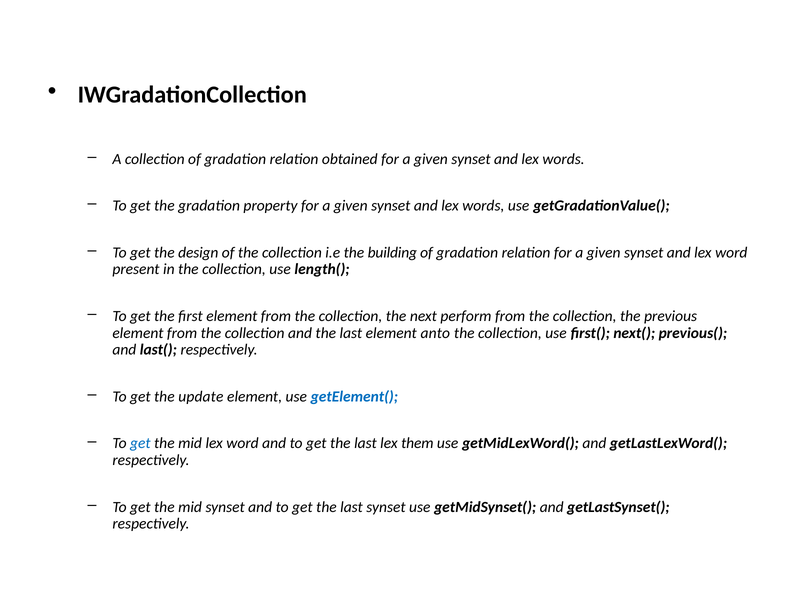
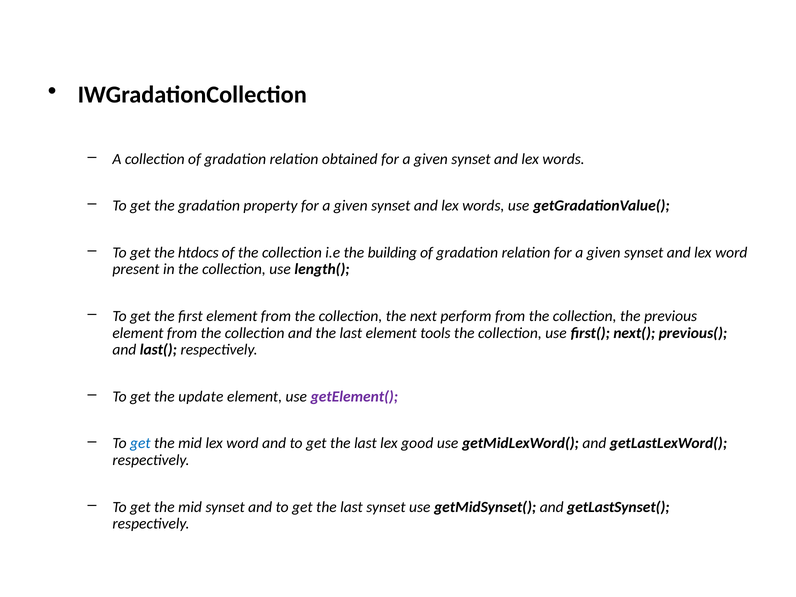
design: design -> htdocs (198, 253)
anto: anto -> tools (435, 333)
getElement( colour: blue -> purple (354, 397)
them: them -> good (417, 443)
